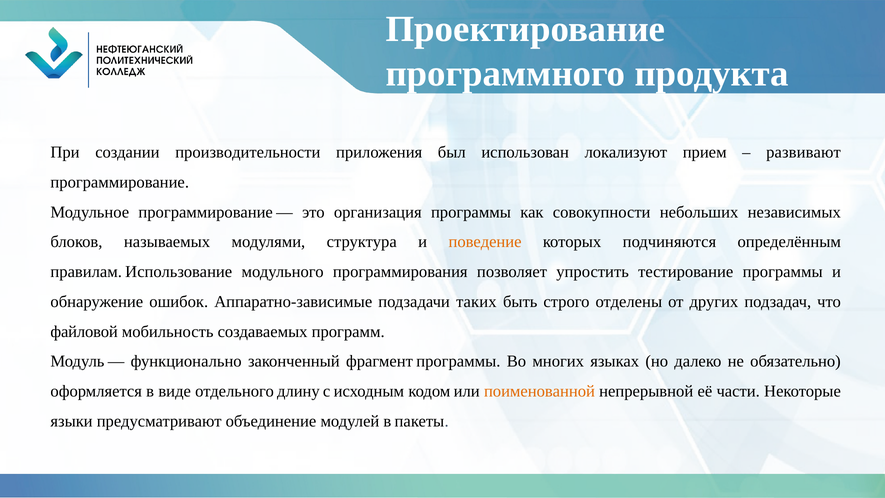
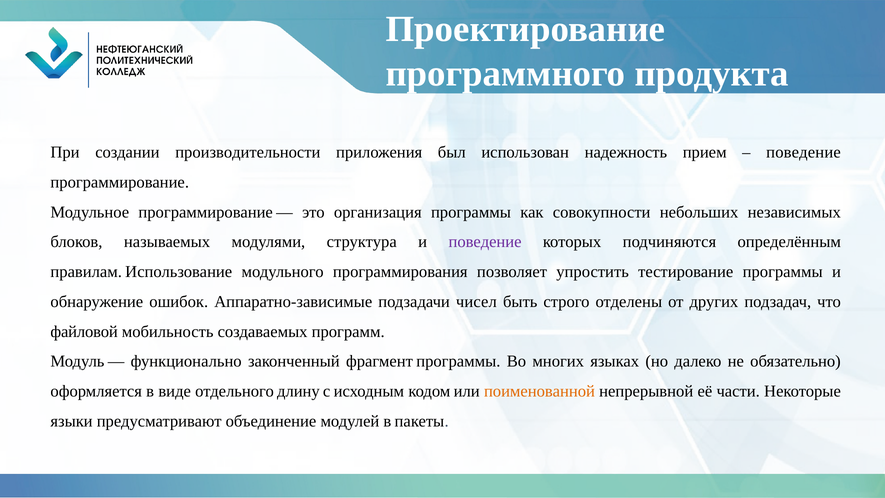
локализуют: локализуют -> надежность (626, 152)
развивают: развивают -> поведение (803, 152)
поведение colour: orange -> purple (485, 242)
таких: таких -> чисел (476, 302)
